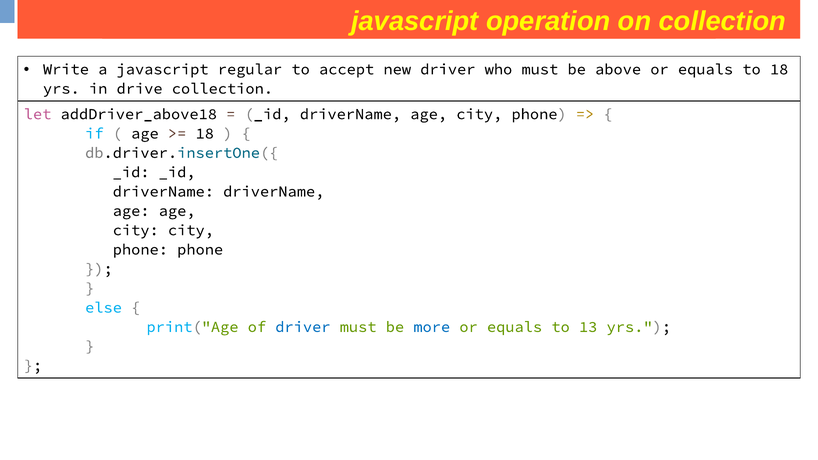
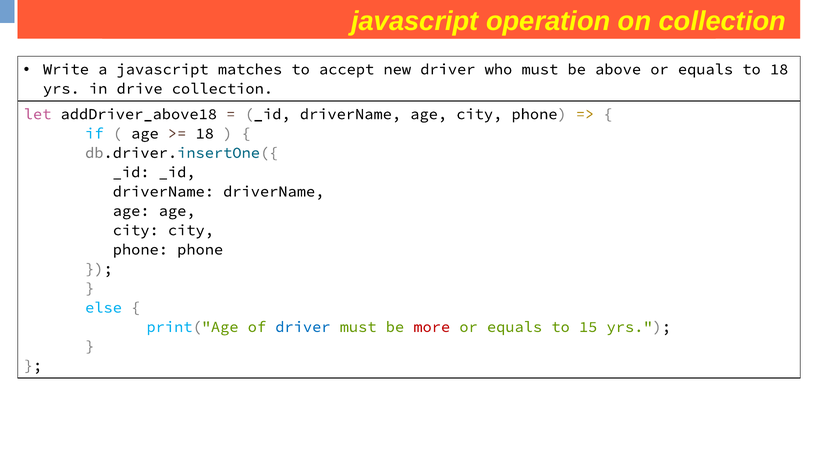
regular: regular -> matches (250, 69)
more colour: blue -> red (432, 327)
13: 13 -> 15 (588, 327)
